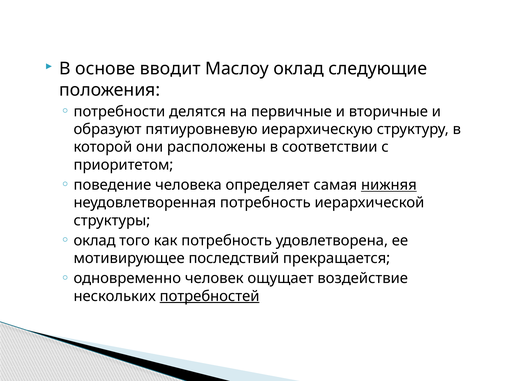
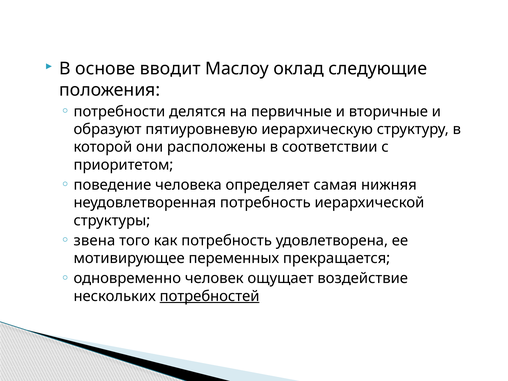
нижняя underline: present -> none (389, 185)
оклад: оклад -> звена (94, 241)
последствий: последствий -> переменных (234, 258)
